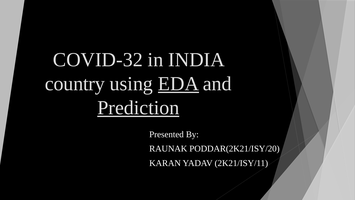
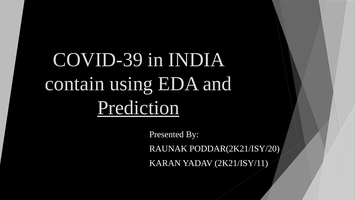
COVID-32: COVID-32 -> COVID-39 (98, 60)
country: country -> contain (75, 84)
EDA underline: present -> none (178, 84)
